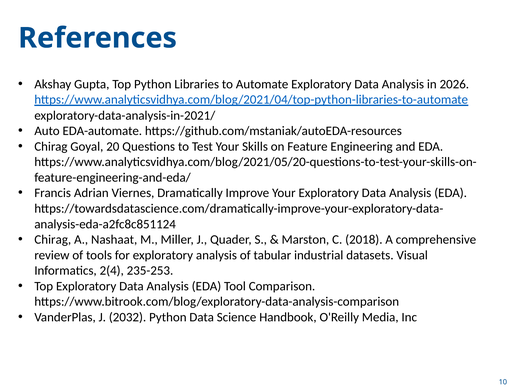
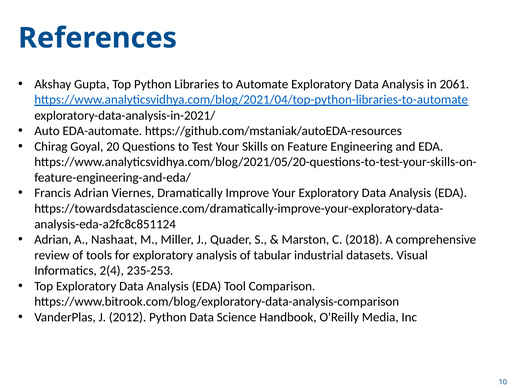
2026: 2026 -> 2061 (454, 84)
Chirag: Chirag -> Adrian (53, 240)
2032: 2032 -> 2012 (128, 318)
